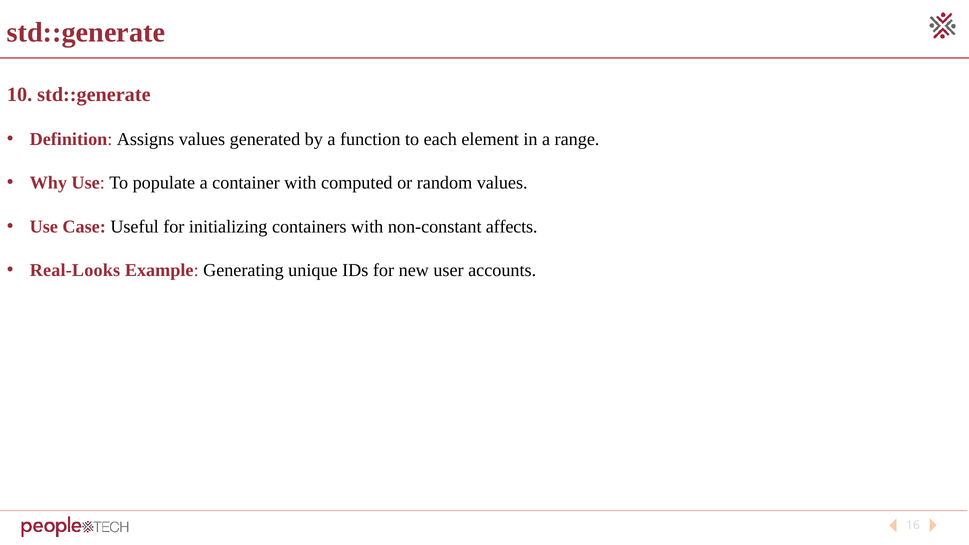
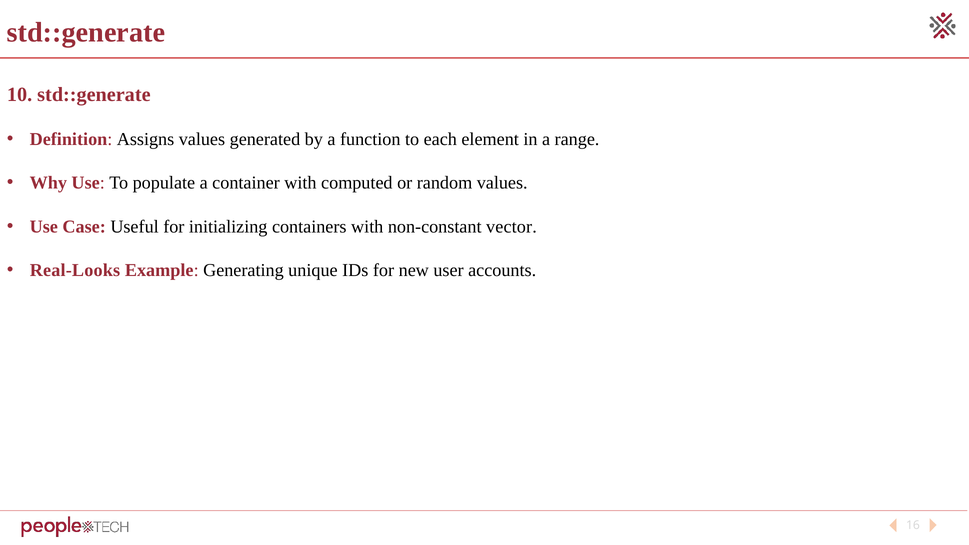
affects: affects -> vector (511, 227)
